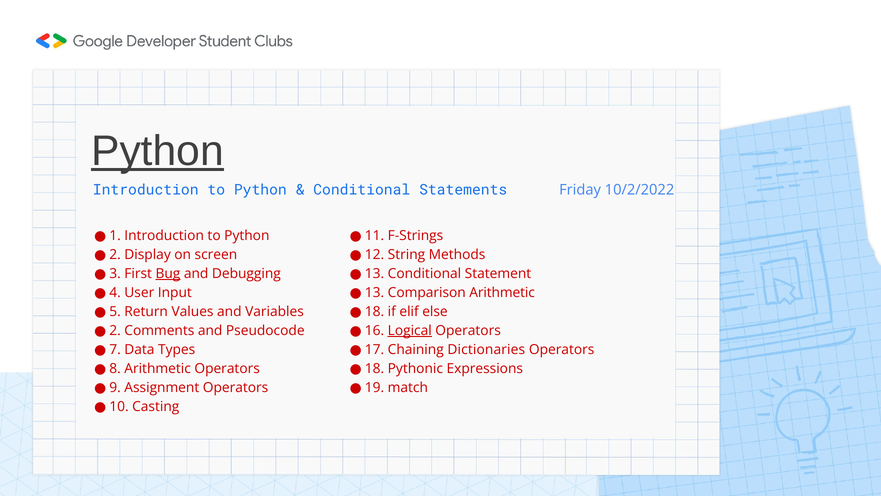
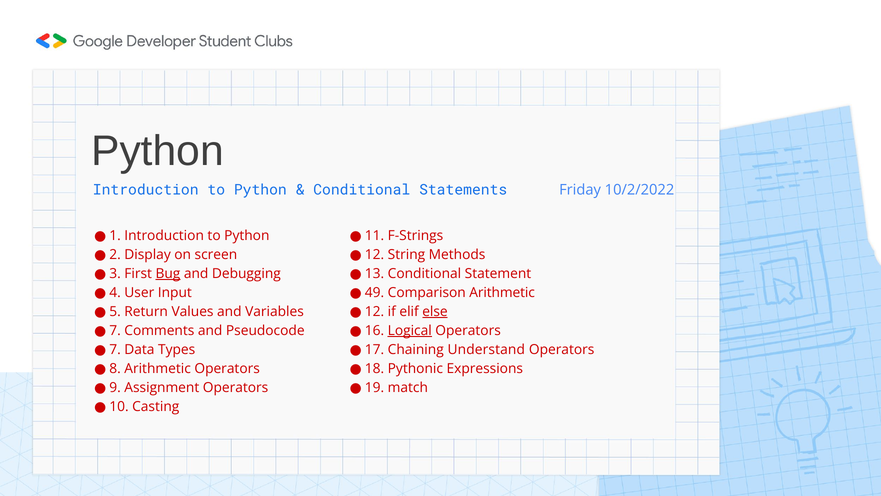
Python underline: present -> none (158, 151)
13: 13 -> 49 (375, 292)
18: 18 -> 12 (375, 311)
else underline: none -> present (435, 311)
2: 2 -> 7 (115, 330)
Dictionaries: Dictionaries -> Understand (486, 349)
